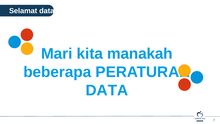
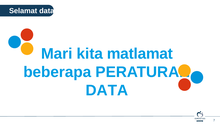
manakah: manakah -> matlamat (140, 54)
